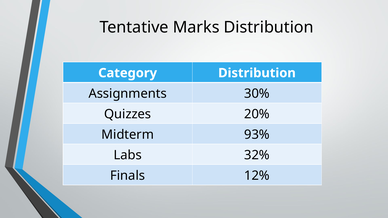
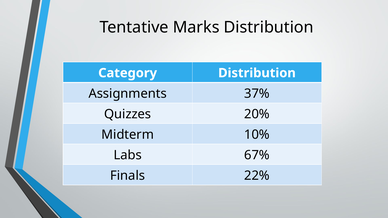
30%: 30% -> 37% (257, 94)
93%: 93% -> 10% (257, 135)
32%: 32% -> 67% (257, 155)
12%: 12% -> 22% (257, 176)
